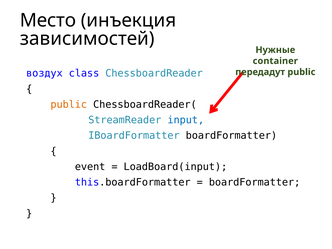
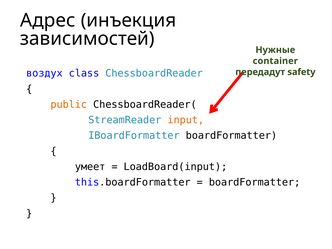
Место: Место -> Адрес (48, 20)
передадут public: public -> safety (301, 72)
input colour: blue -> orange (186, 120)
event: event -> умеет (90, 167)
